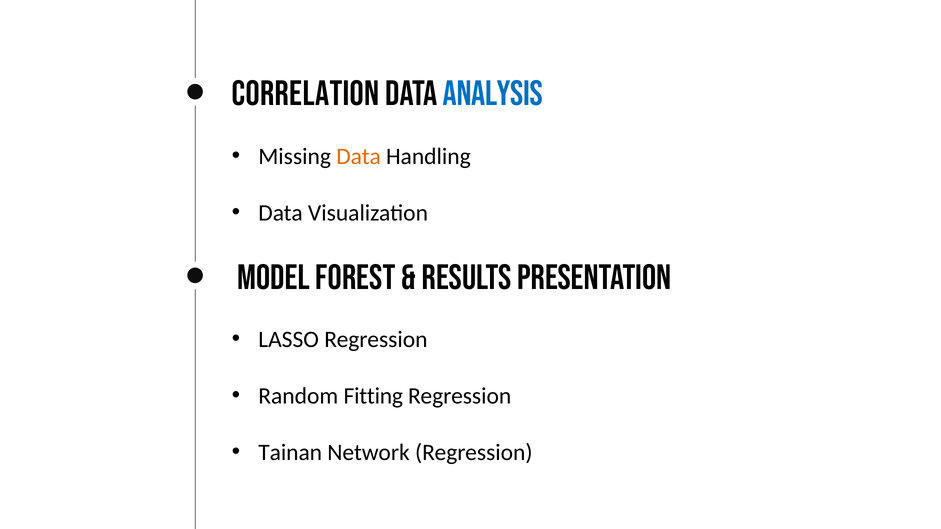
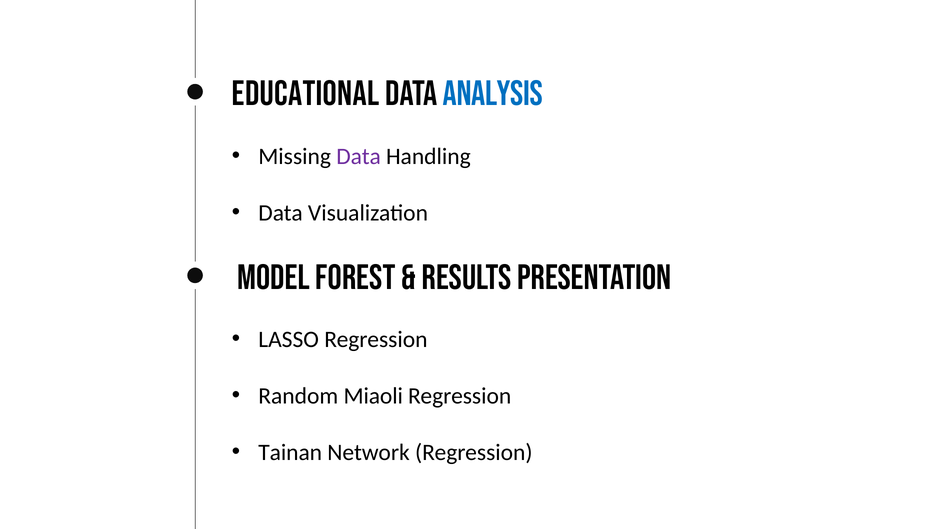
Correlation: Correlation -> Educational (306, 94)
Data colour: orange -> purple (359, 157)
Fitting: Fitting -> Miaoli (373, 396)
